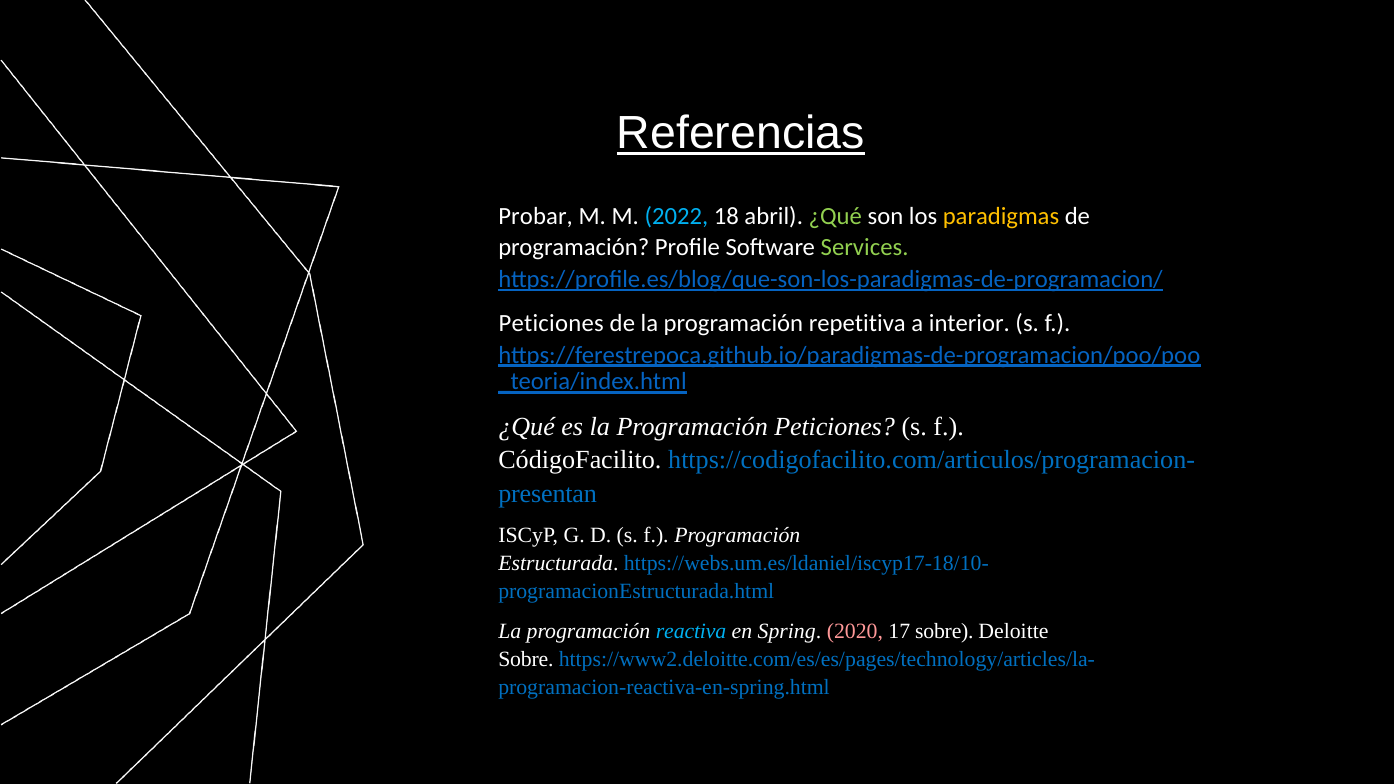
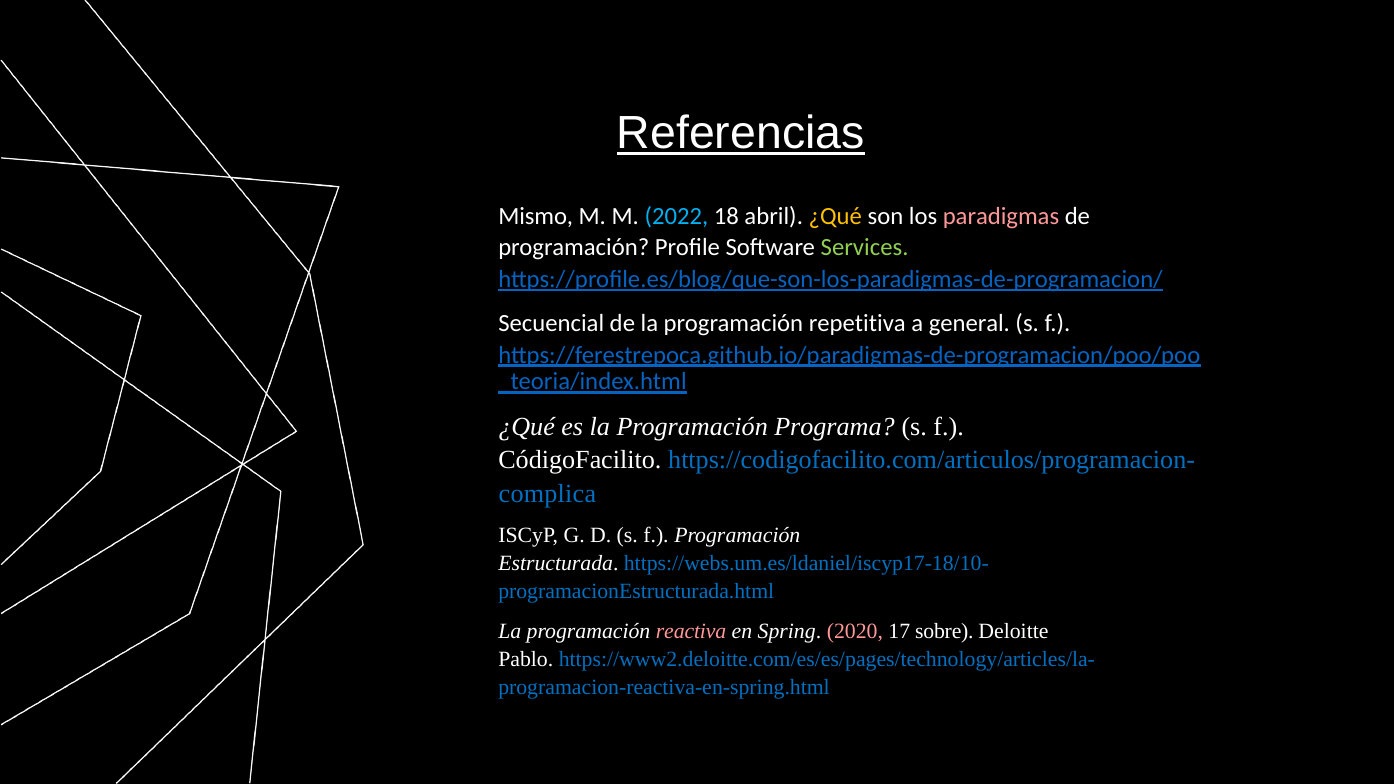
Probar: Probar -> Mismo (536, 216)
¿Qué colour: light green -> yellow (835, 216)
paradigmas colour: yellow -> pink (1001, 216)
Peticiones: Peticiones -> Secuencial (551, 323)
interior: interior -> general (969, 323)
Programación Peticiones: Peticiones -> Programa (834, 427)
presentan: presentan -> complica (547, 494)
reactiva colour: light blue -> pink (691, 631)
Sobre: Sobre -> Pablo (526, 659)
